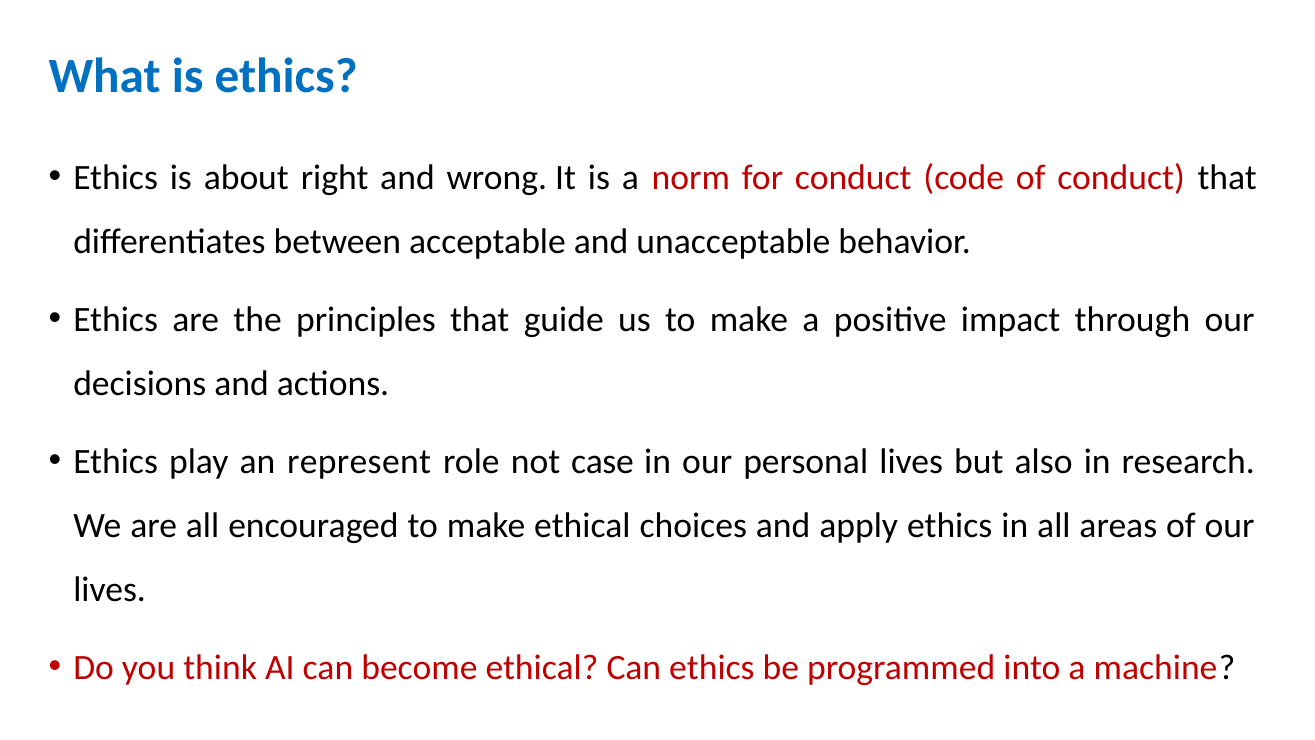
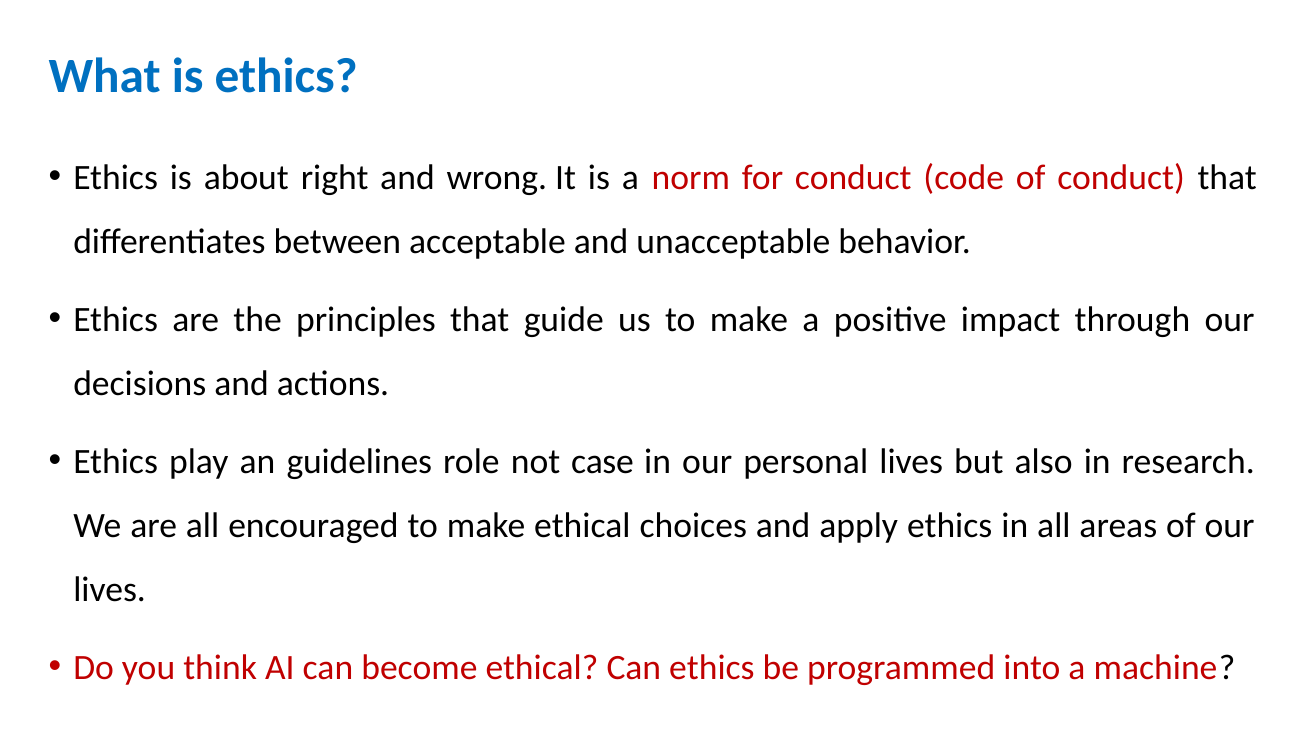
represent: represent -> guidelines (359, 461)
